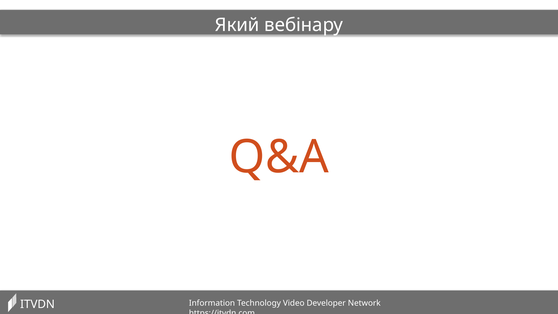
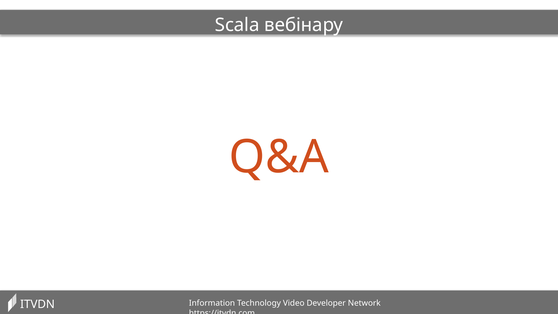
Який: Який -> Scala (237, 25)
